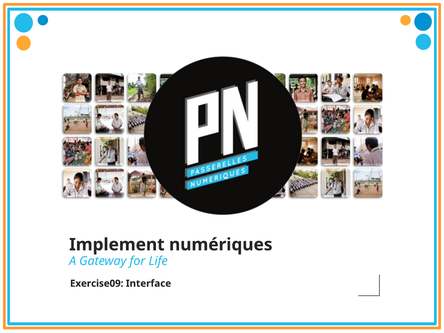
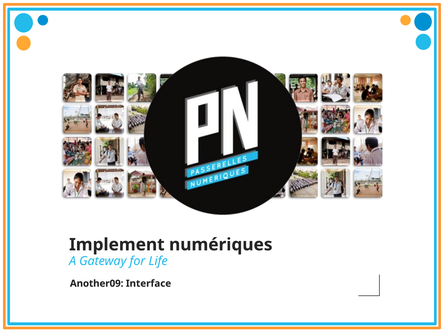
Exercise09: Exercise09 -> Another09 (97, 283)
